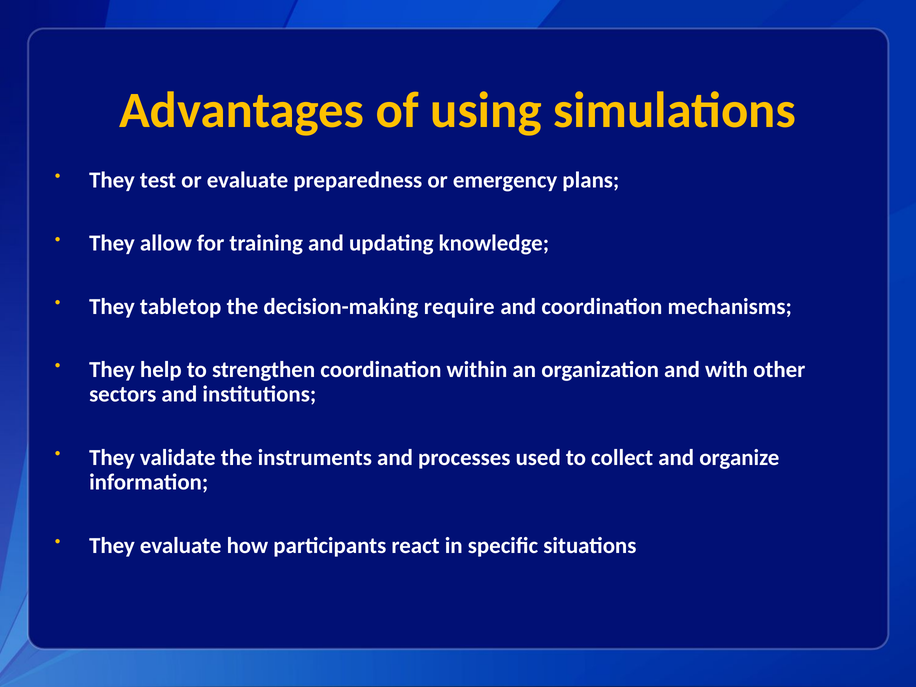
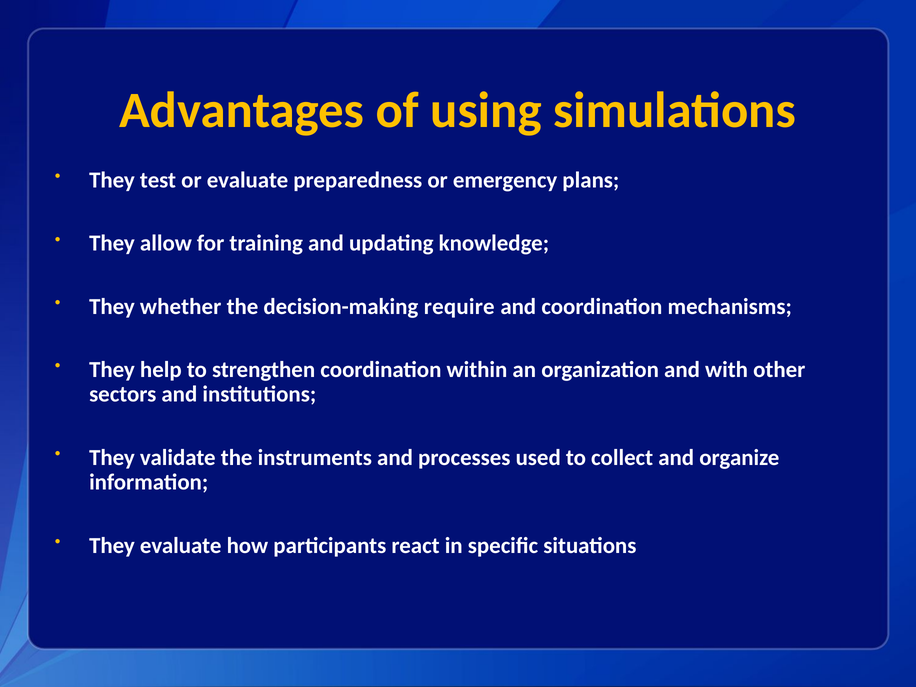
tabletop: tabletop -> whether (181, 307)
